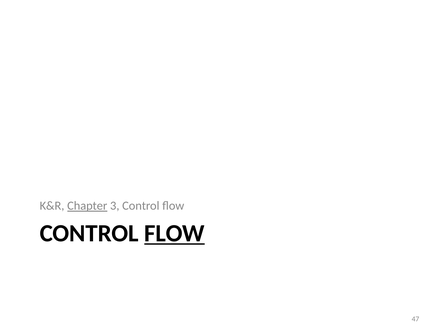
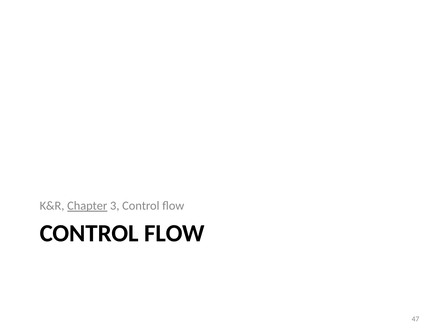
FLOW underline: present -> none (175, 234)
